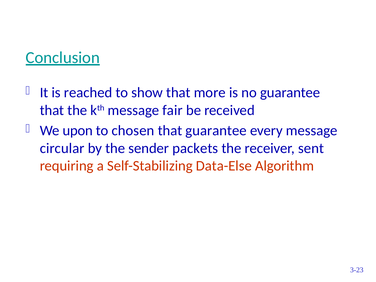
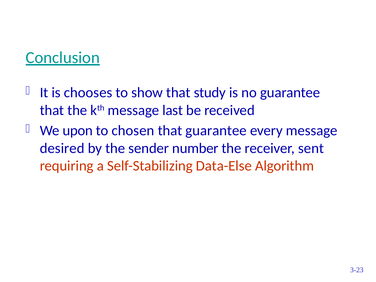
reached: reached -> chooses (88, 93)
more: more -> study (210, 93)
fair: fair -> last (173, 110)
circular: circular -> desired (62, 148)
packets: packets -> number (195, 148)
